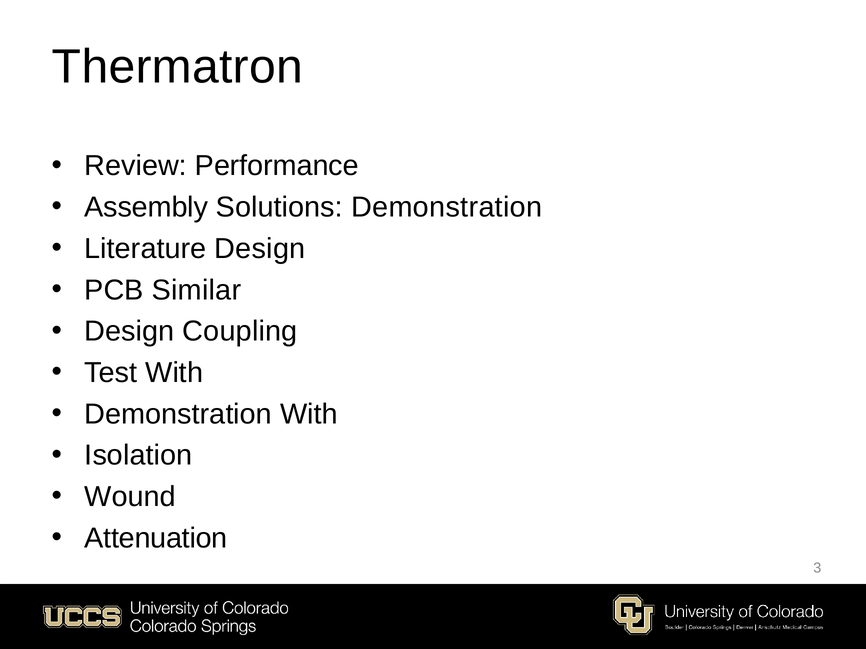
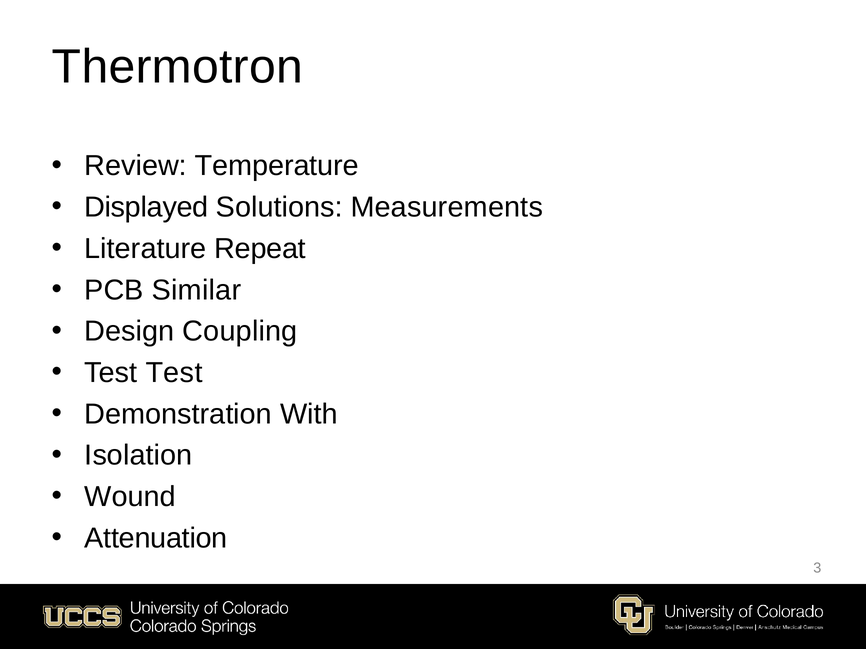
Thermatron: Thermatron -> Thermotron (177, 67)
Performance: Performance -> Temperature (277, 166)
Assembly: Assembly -> Displayed (146, 207)
Solutions Demonstration: Demonstration -> Measurements (447, 207)
Literature Design: Design -> Repeat (260, 249)
Test With: With -> Test (174, 373)
